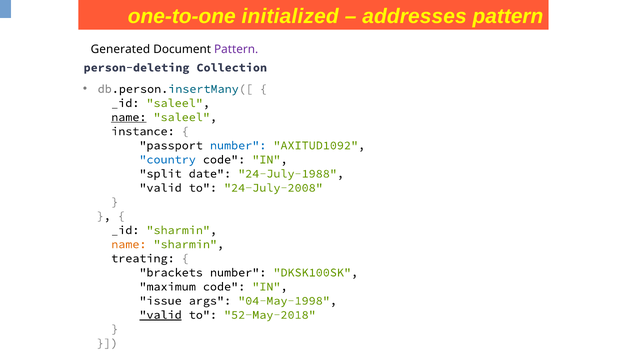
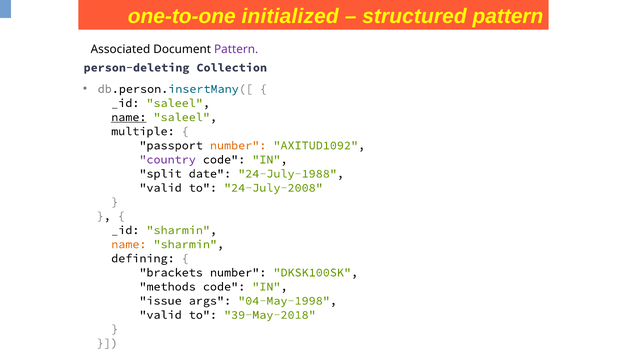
addresses: addresses -> structured (414, 16)
Generated: Generated -> Associated (120, 49)
instance: instance -> multiple (143, 131)
number colour: blue -> orange (238, 145)
country colour: blue -> purple (168, 159)
treating: treating -> defining (143, 258)
maximum: maximum -> methods (168, 286)
valid underline: present -> none (161, 315)
52-May-2018: 52-May-2018 -> 39-May-2018 (270, 315)
